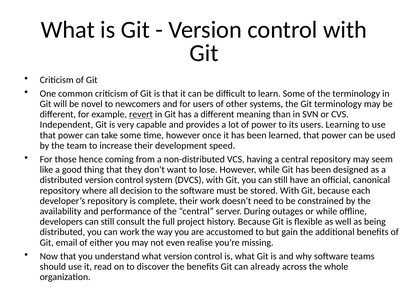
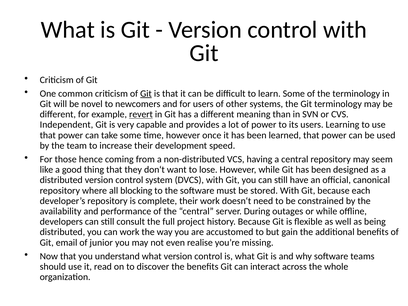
Git underline: none -> present (146, 94)
decision: decision -> blocking (136, 191)
either: either -> junior (101, 243)
already: already -> interact (265, 267)
